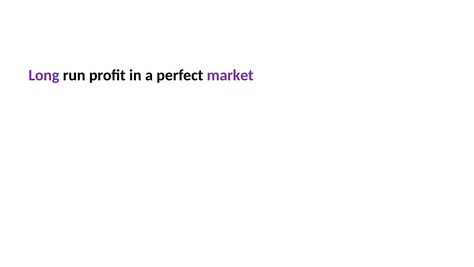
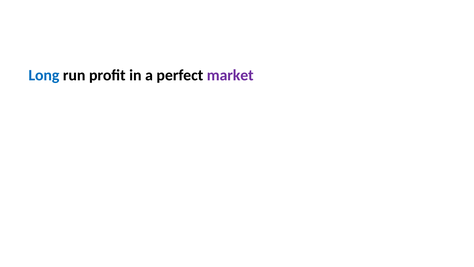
Long colour: purple -> blue (44, 75)
